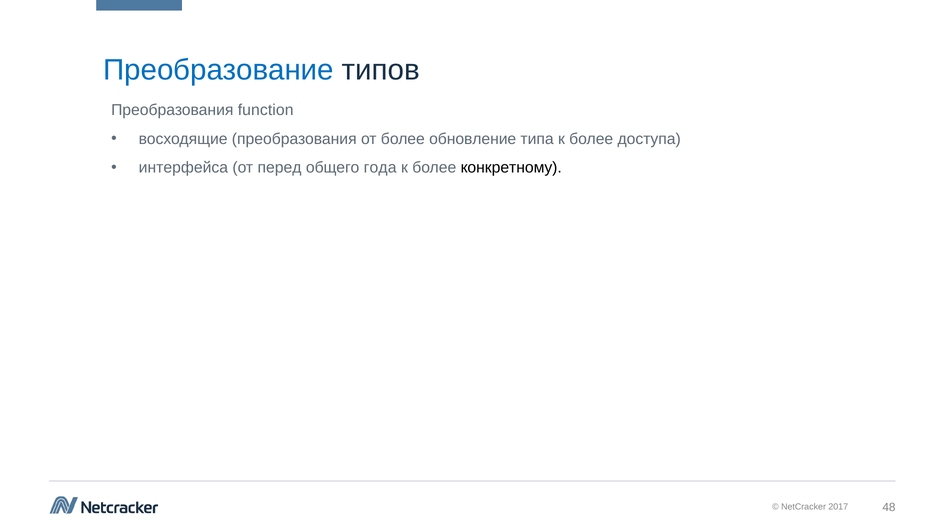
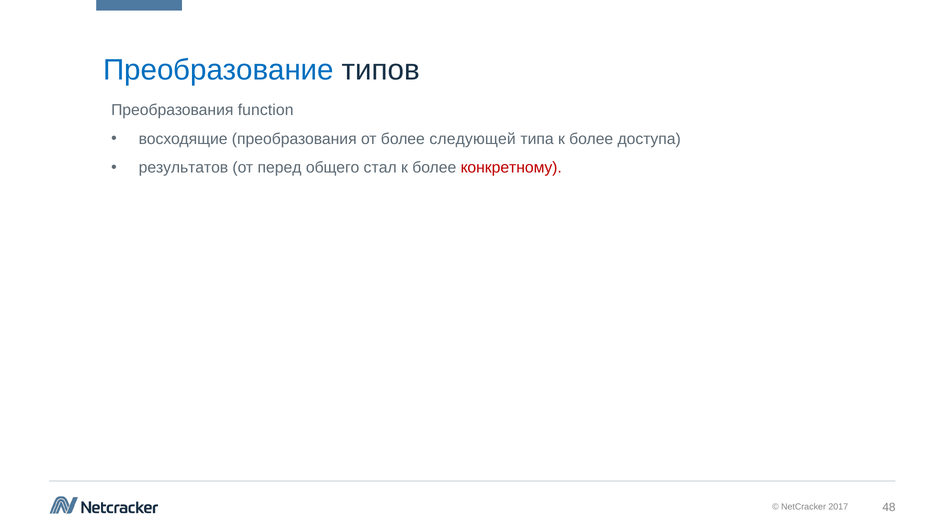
обновление: обновление -> следующей (473, 139)
интерфейса: интерфейса -> результатов (183, 168)
года: года -> стал (380, 168)
конкретному colour: black -> red (511, 168)
